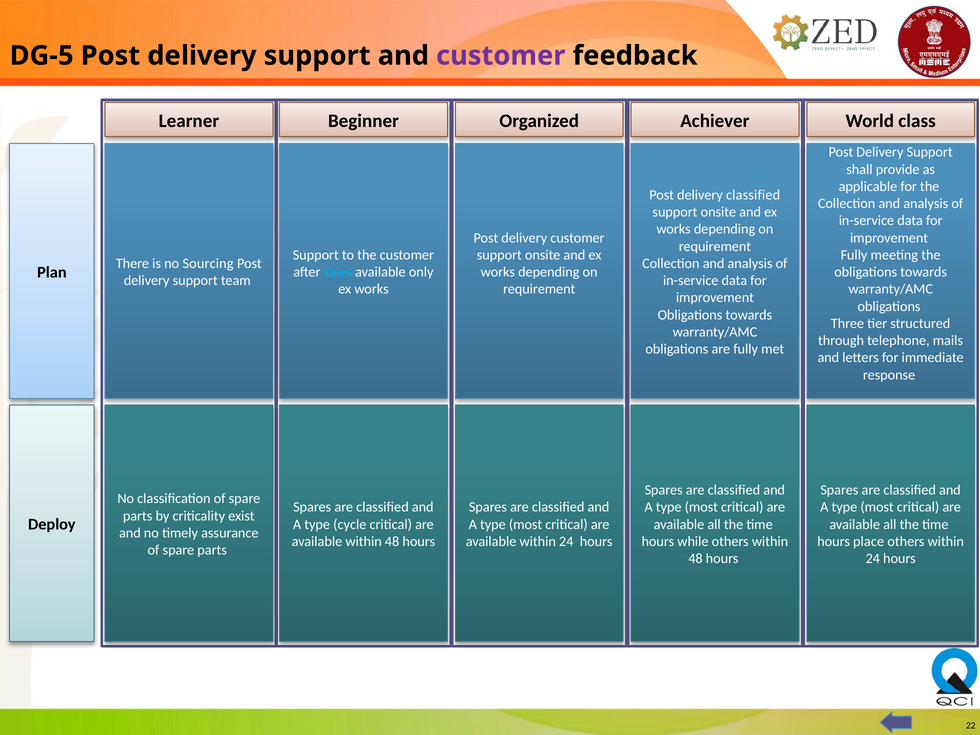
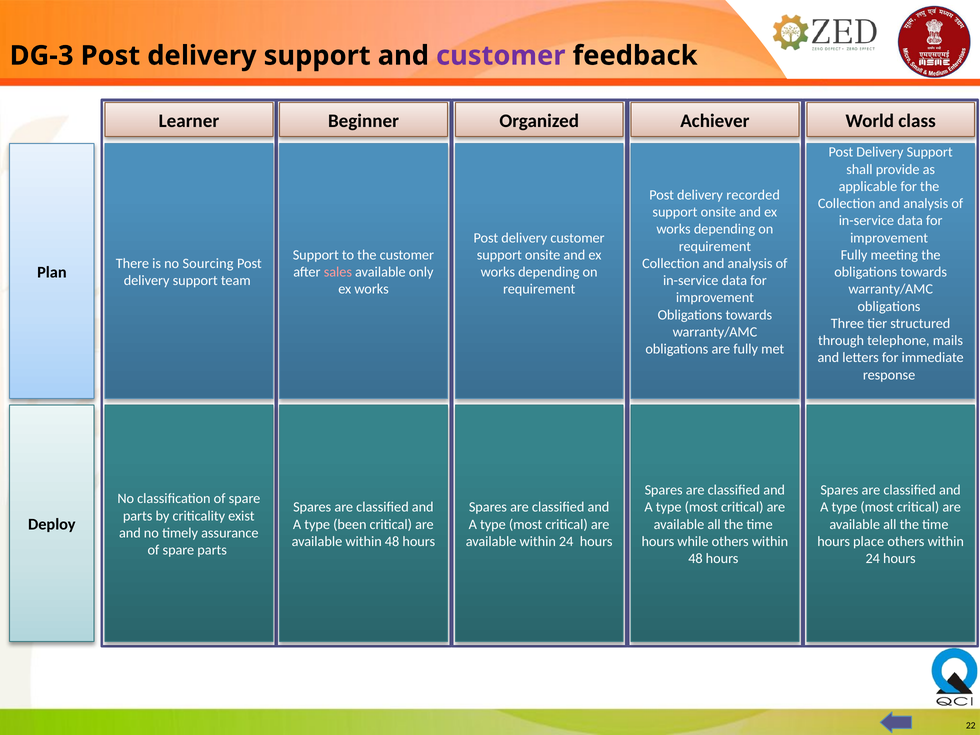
DG-5: DG-5 -> DG-3 (42, 56)
delivery classified: classified -> recorded (753, 195)
sales colour: light blue -> pink (338, 272)
cycle: cycle -> been (350, 524)
